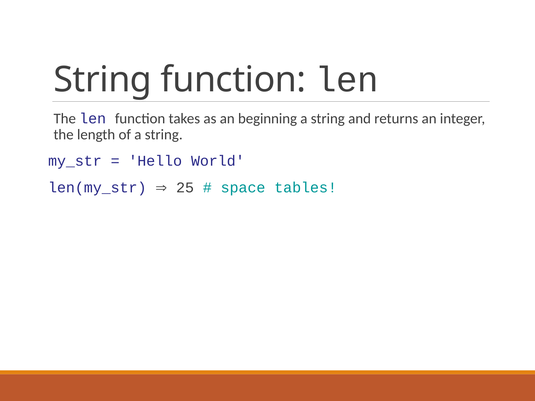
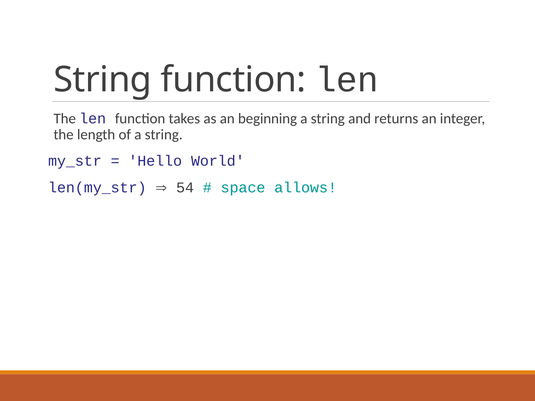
25: 25 -> 54 (185, 188)
tables: tables -> allows (306, 188)
